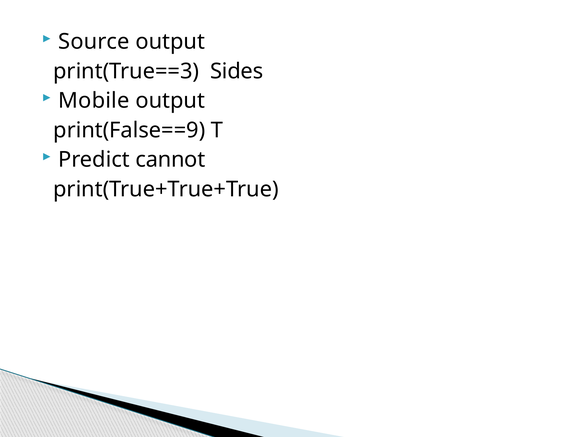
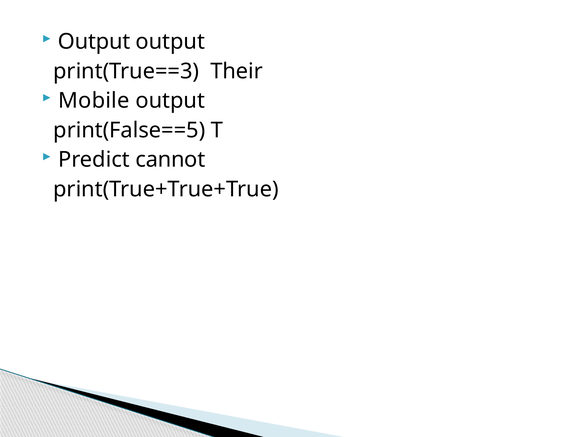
Source: Source -> Output (94, 42)
Sides: Sides -> Their (237, 71)
print(False==9: print(False==9 -> print(False==5 (129, 130)
